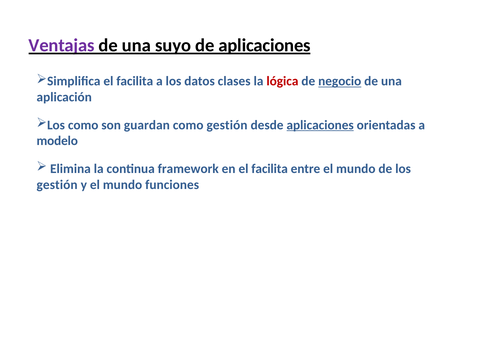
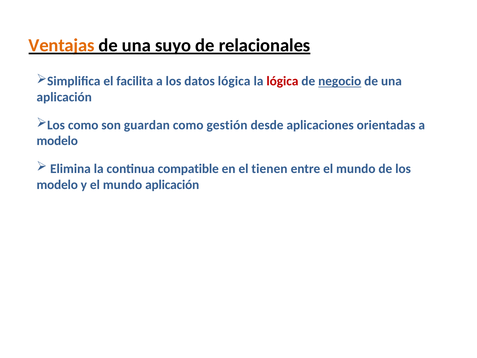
Ventajas colour: purple -> orange (62, 45)
de aplicaciones: aplicaciones -> relacionales (265, 45)
datos clases: clases -> lógica (234, 81)
aplicaciones underline: present -> none (320, 125)
framework: framework -> compatible (188, 169)
en el facilita: facilita -> tienen (269, 169)
gestión: gestión -> modelo (57, 185)
mundo funciones: funciones -> aplicación (172, 185)
